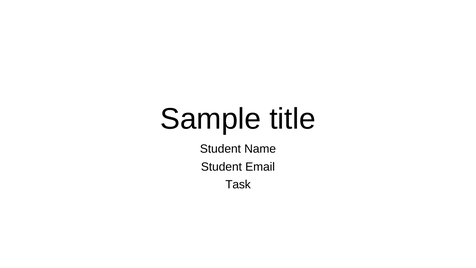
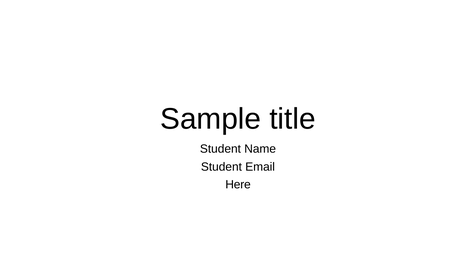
Task: Task -> Here (238, 184)
